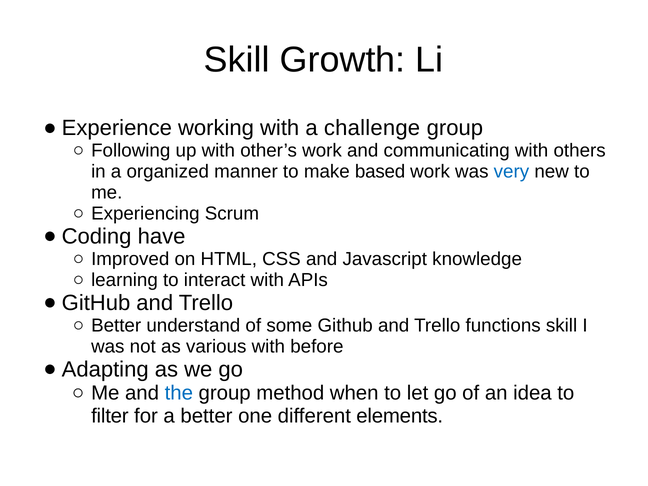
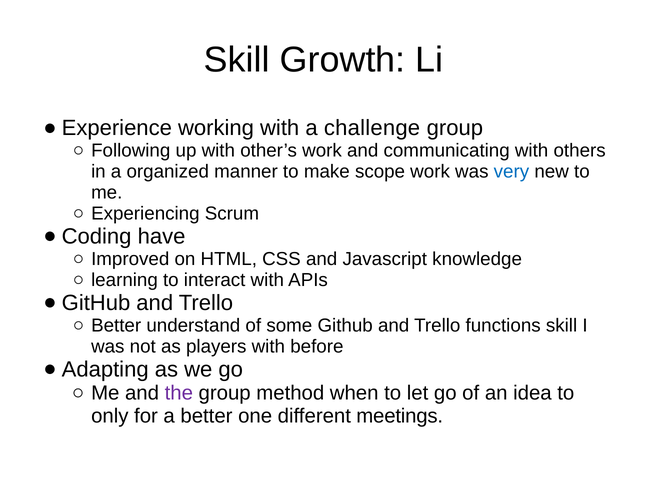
based: based -> scope (380, 172)
various: various -> players (216, 347)
the colour: blue -> purple (179, 393)
filter: filter -> only (110, 416)
elements: elements -> meetings (400, 416)
